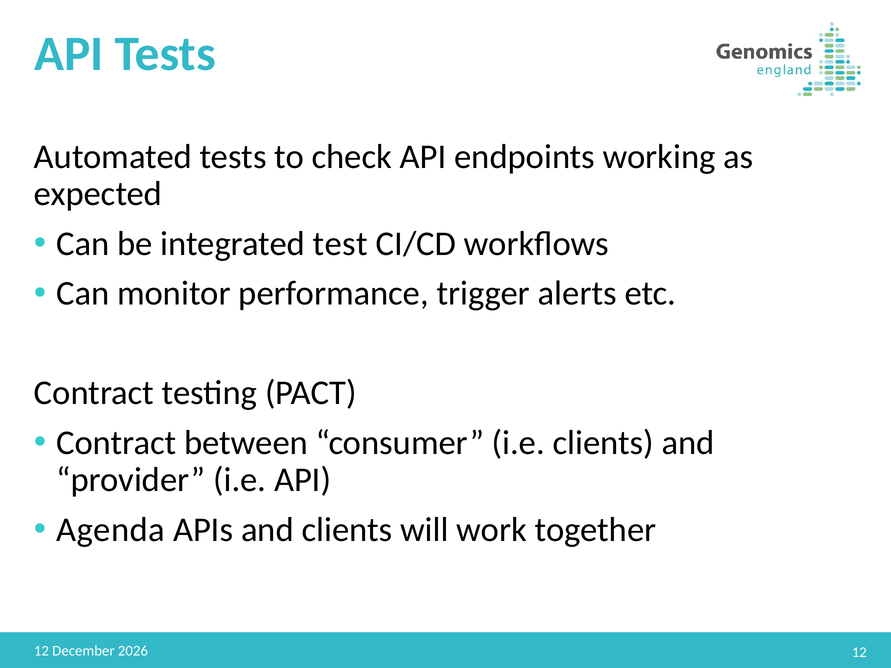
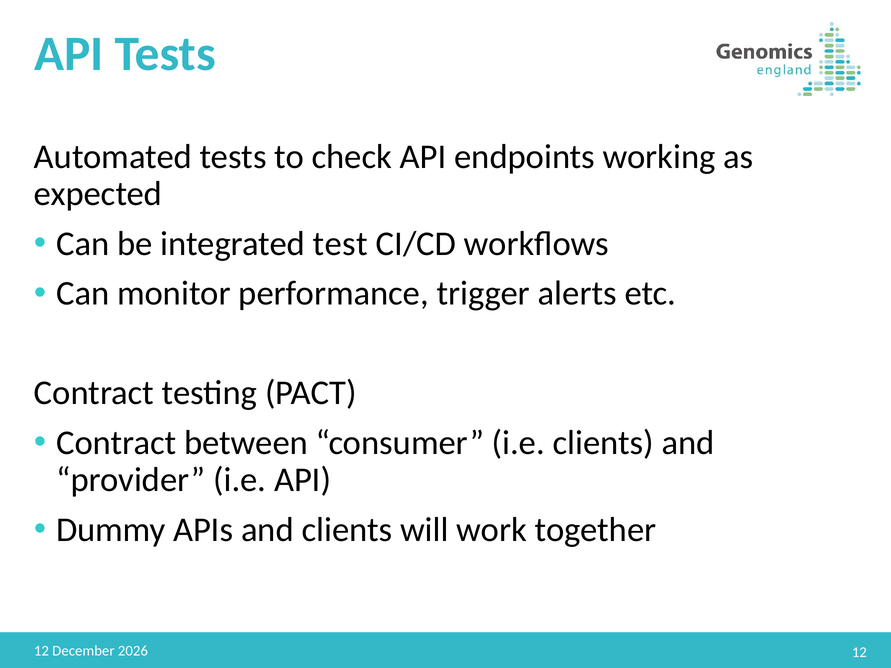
Agenda: Agenda -> Dummy (111, 530)
